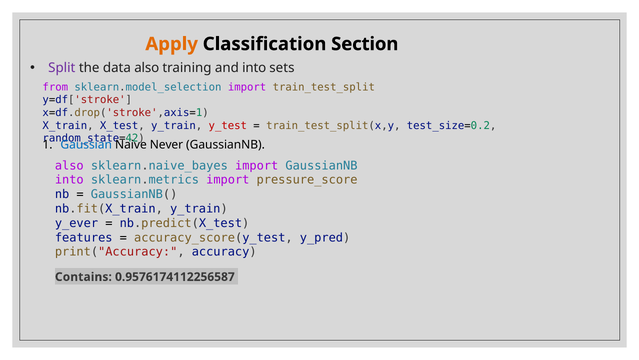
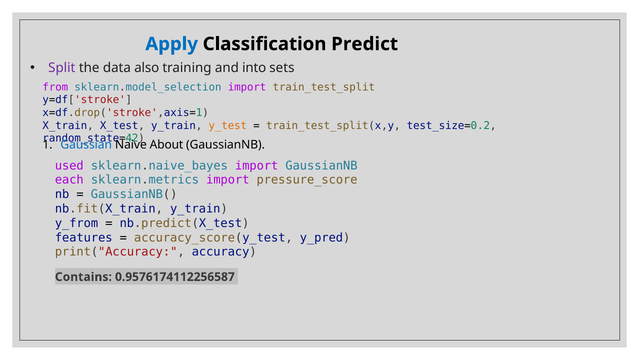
Apply colour: orange -> blue (172, 44)
Section: Section -> Predict (365, 44)
y_test colour: red -> orange (228, 125)
Never: Never -> About (166, 144)
also: also -> used (69, 165)
into: into -> each (69, 180)
y_ever: y_ever -> y_from (76, 223)
